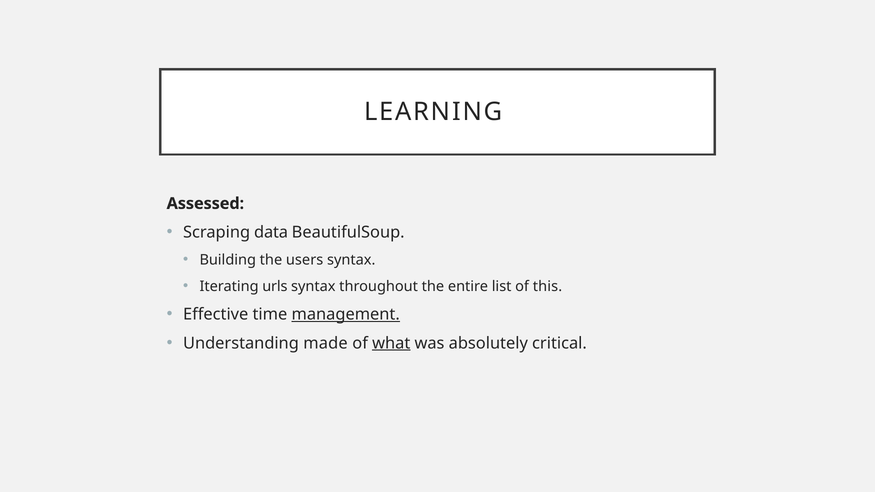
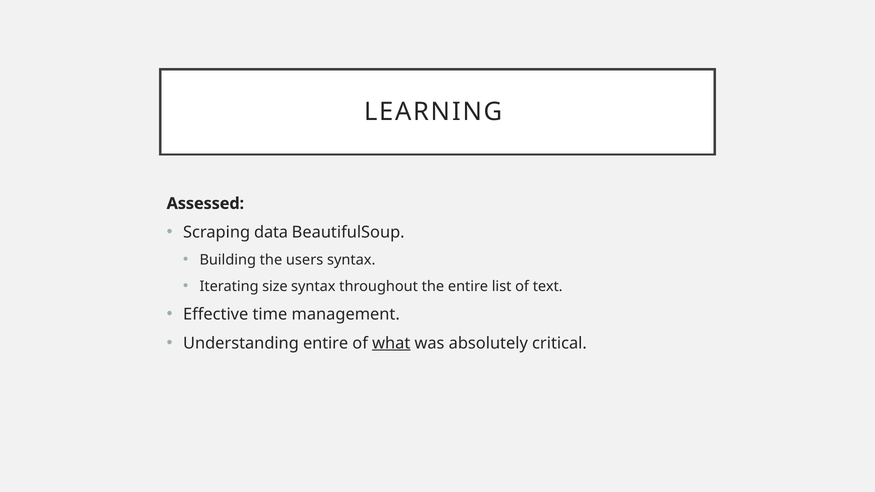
urls: urls -> size (275, 287)
this: this -> text (548, 287)
management underline: present -> none (346, 314)
Understanding made: made -> entire (326, 343)
